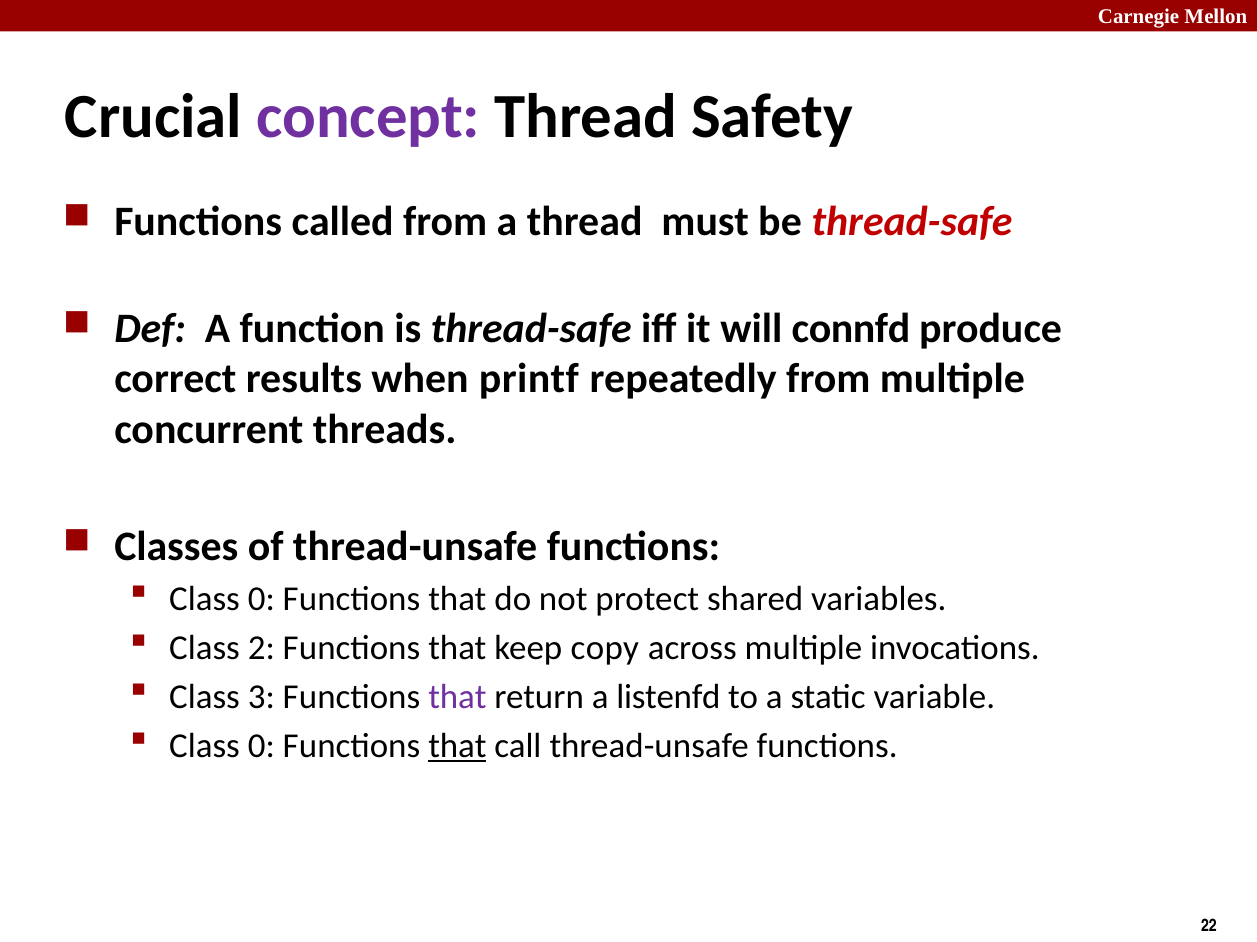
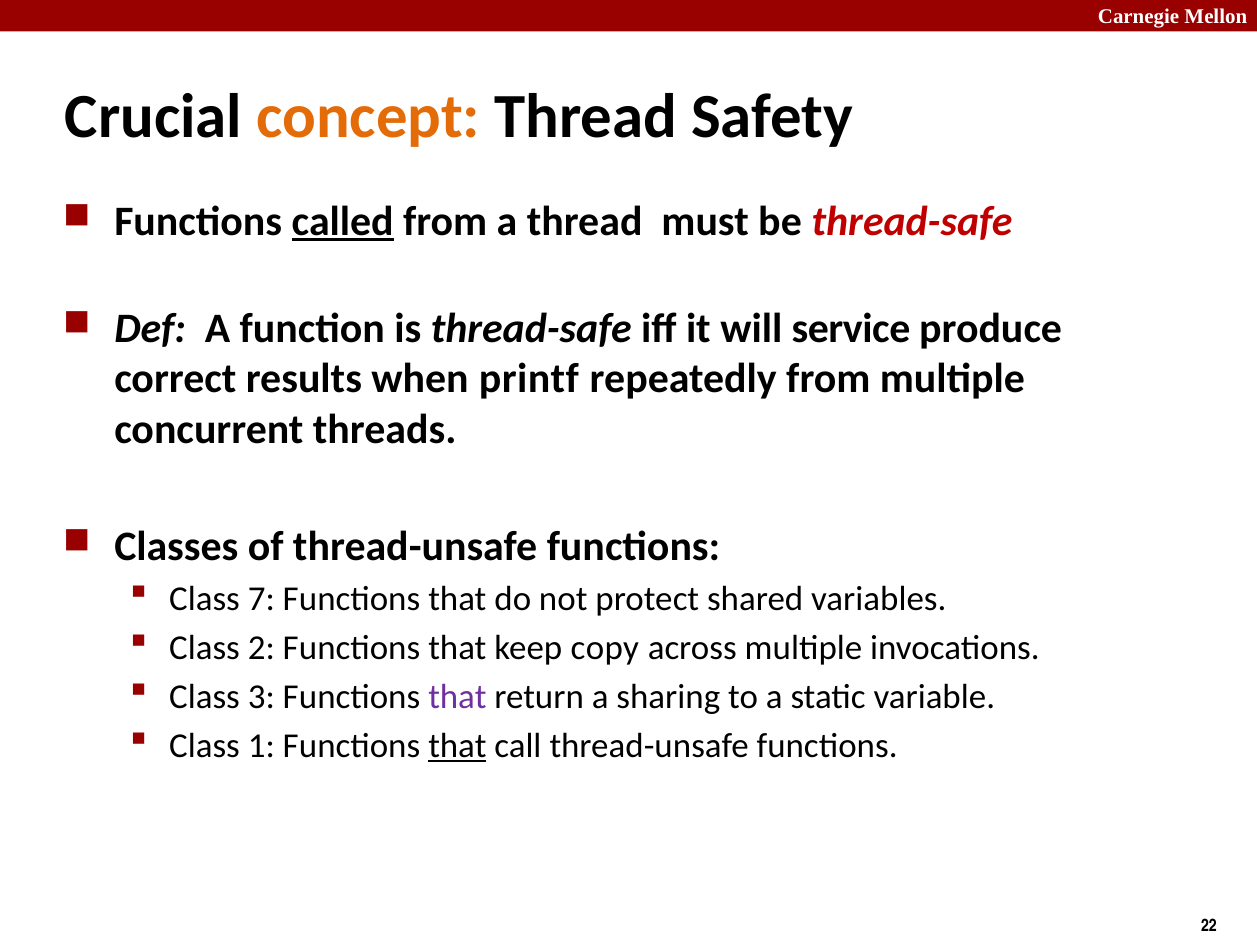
concept colour: purple -> orange (368, 117)
called underline: none -> present (343, 222)
connfd: connfd -> service (851, 329)
0: 0 -> 7 (261, 600)
listenfd: listenfd -> sharing (668, 697)
0: 0 -> 1 (261, 746)
